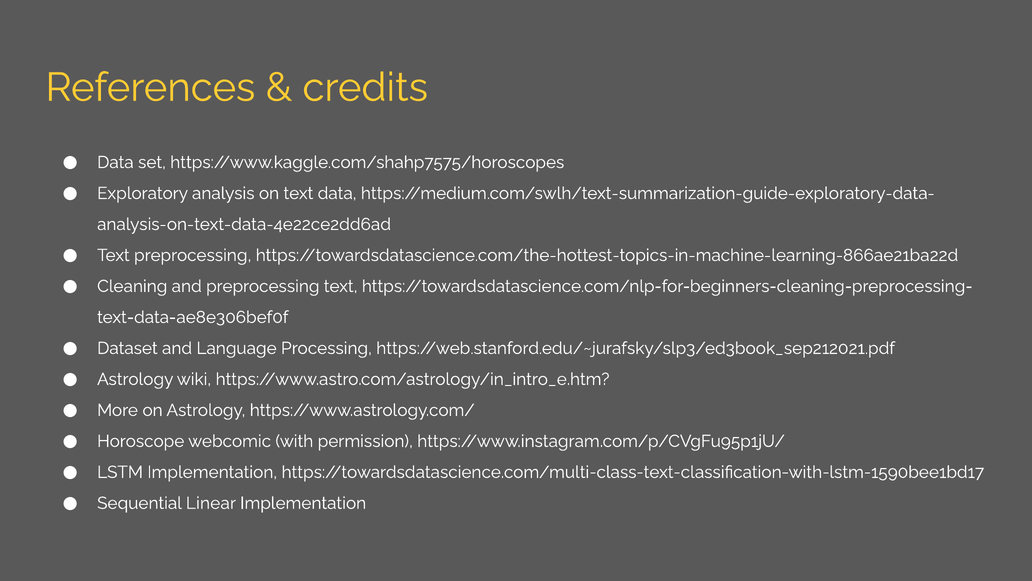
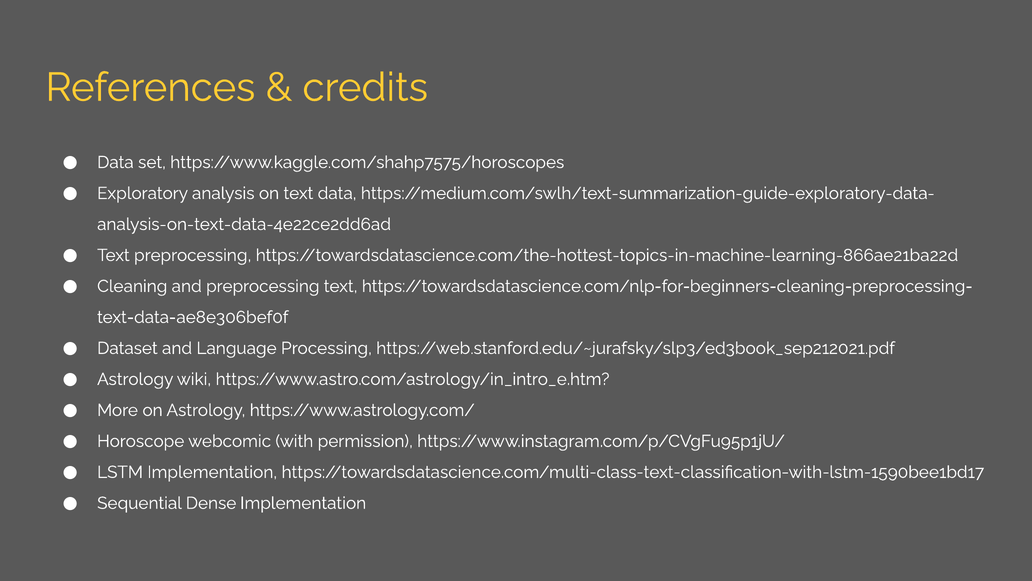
Linear: Linear -> Dense (211, 503)
